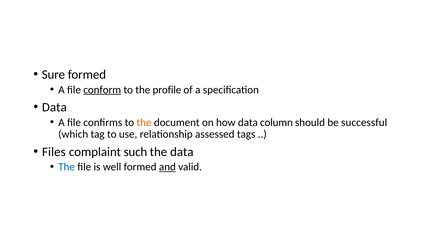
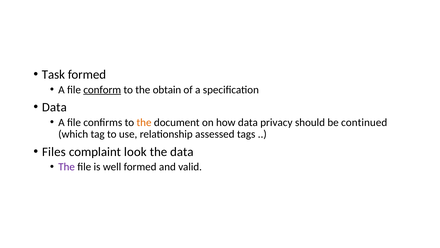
Sure: Sure -> Task (53, 74)
profile: profile -> obtain (167, 90)
column: column -> privacy (276, 122)
successful: successful -> continued (364, 122)
such: such -> look (135, 151)
The colour: blue -> purple (67, 167)
and underline: present -> none (167, 167)
